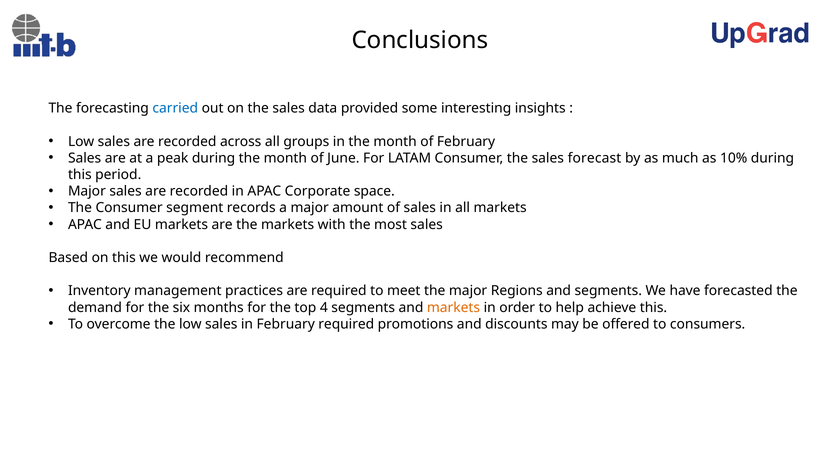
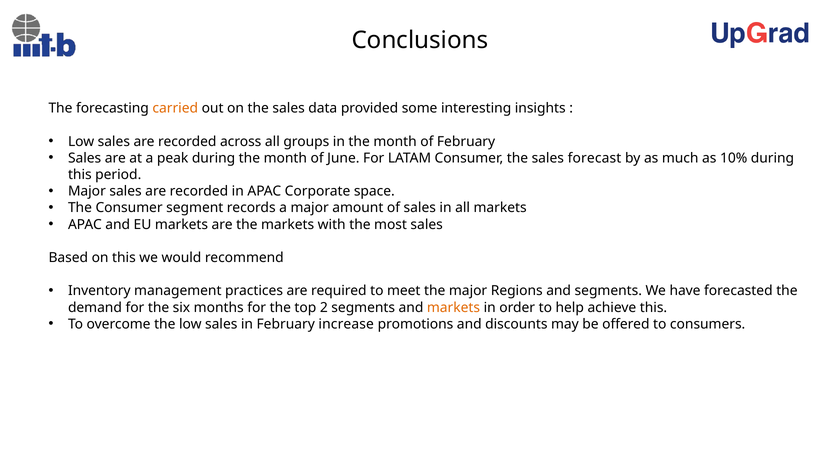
carried colour: blue -> orange (175, 108)
4: 4 -> 2 (324, 308)
February required: required -> increase (346, 324)
